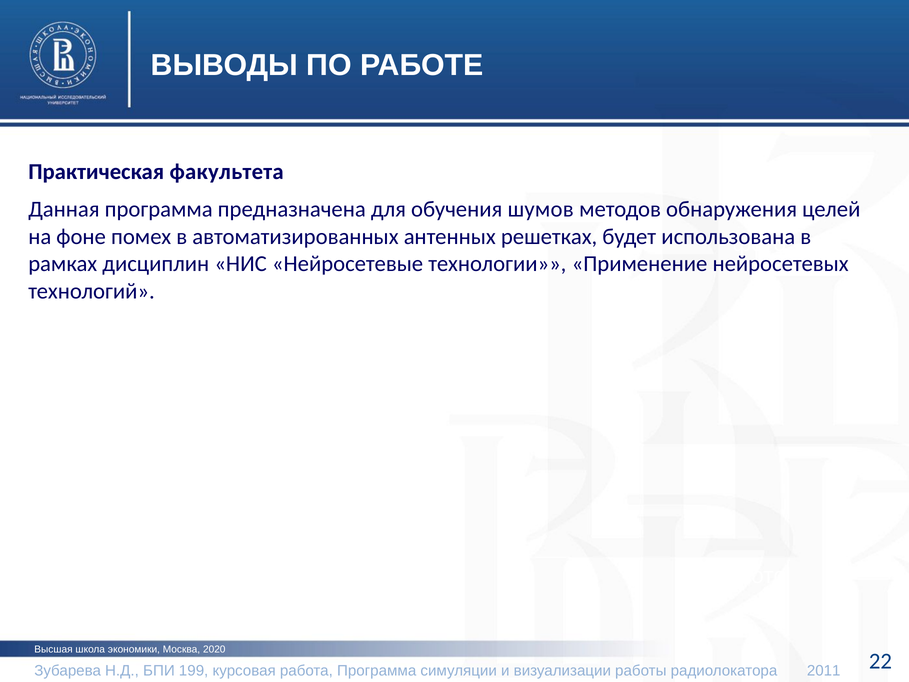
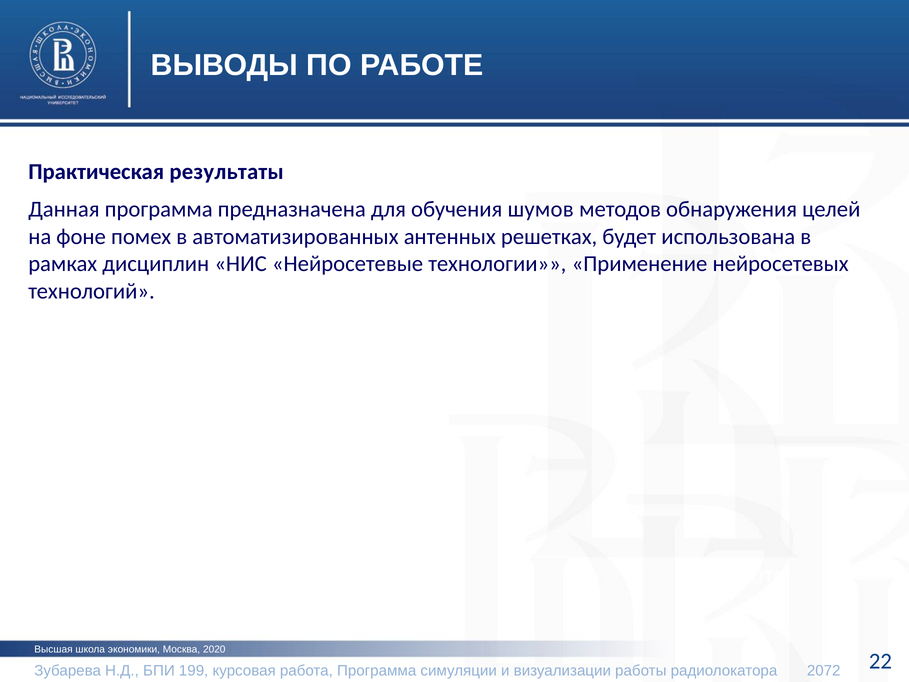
факультета: факультета -> результаты (227, 172)
2011: 2011 -> 2072 (824, 671)
